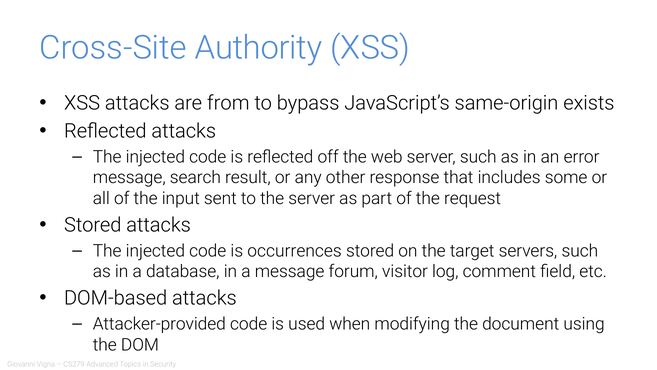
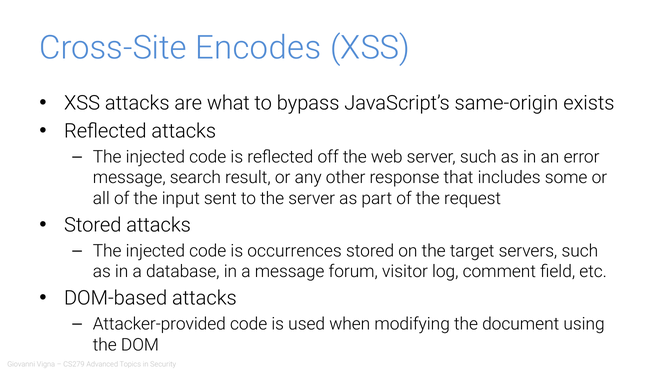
Authority: Authority -> Encodes (258, 48)
from: from -> what (228, 103)
